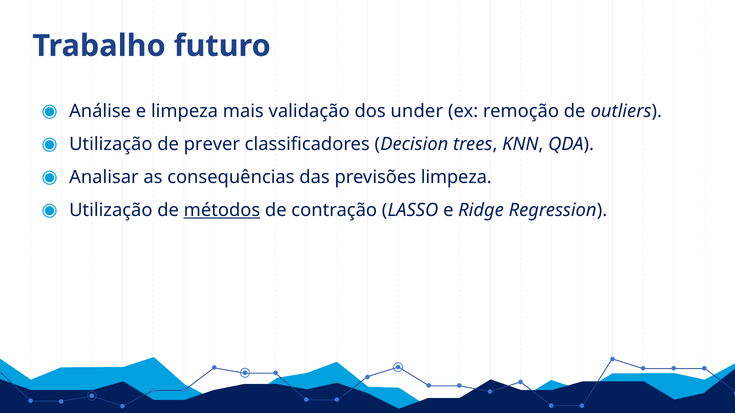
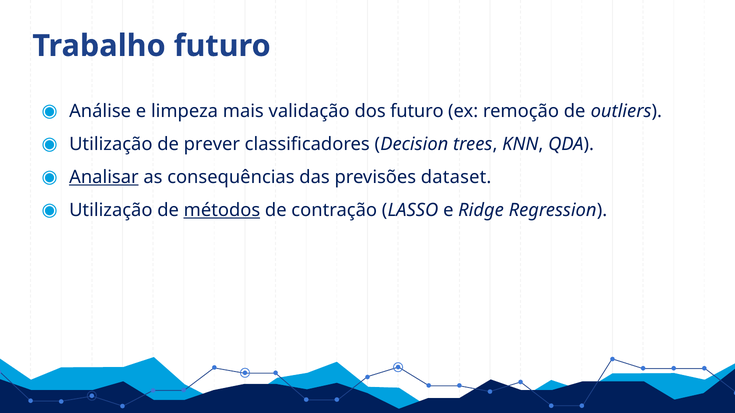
dos under: under -> futuro (417, 111)
Analisar underline: none -> present (104, 177)
previsões limpeza: limpeza -> dataset (456, 177)
